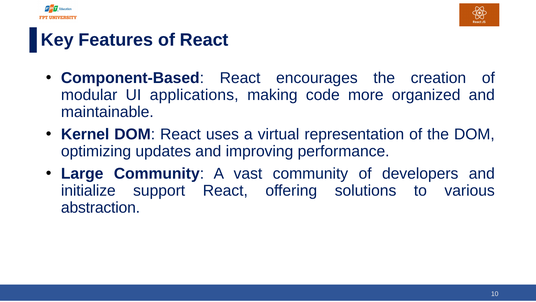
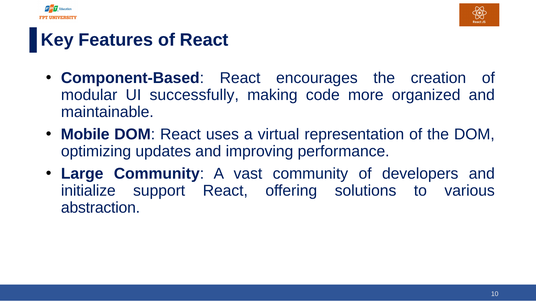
applications: applications -> successfully (194, 95)
Kernel: Kernel -> Mobile (85, 134)
